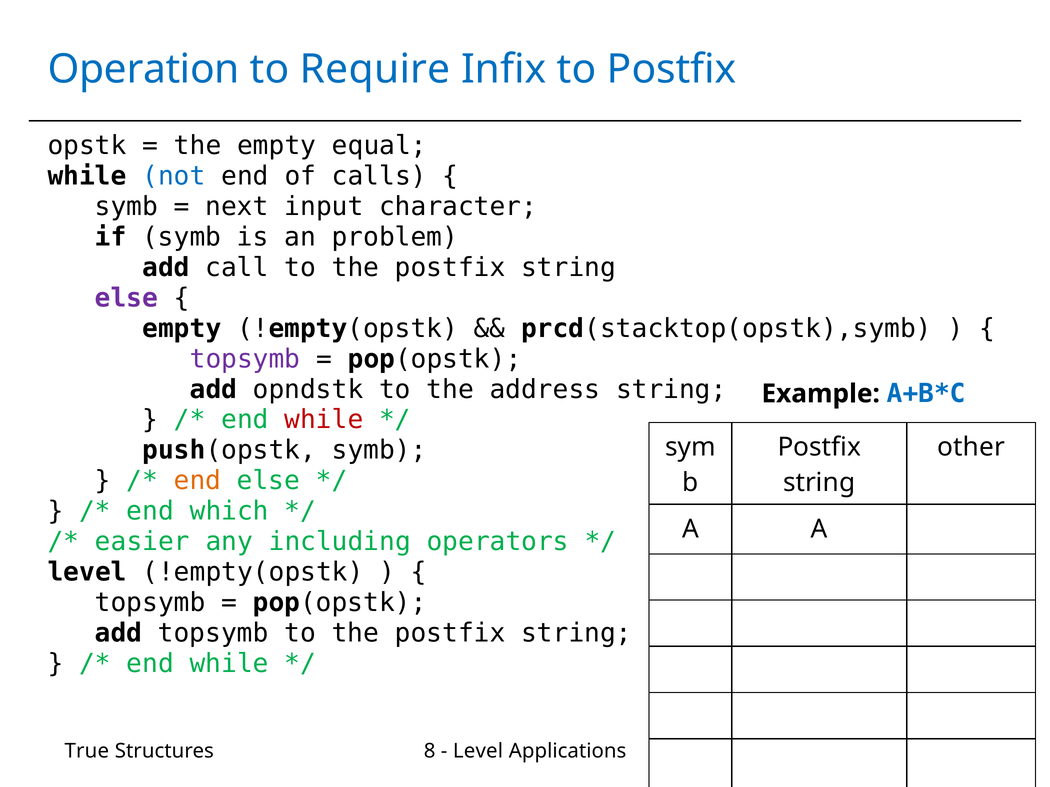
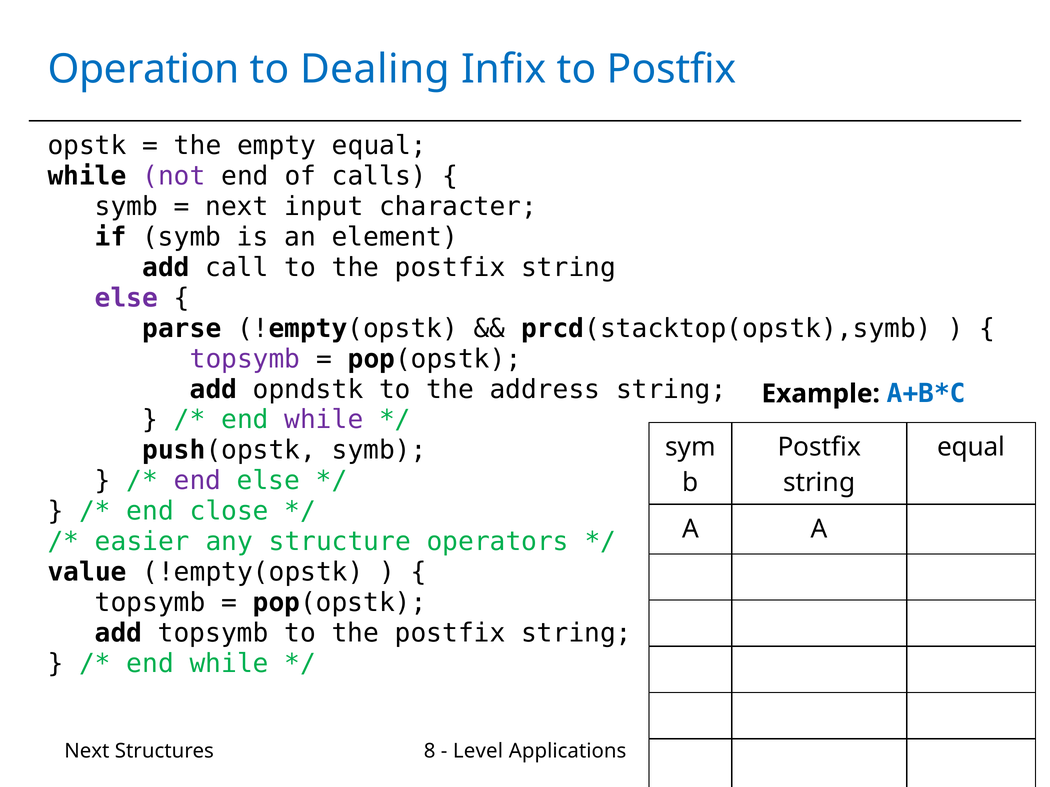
Require: Require -> Dealing (375, 69)
not colour: blue -> purple (174, 176)
problem: problem -> element (395, 237)
empty: empty -> parse (182, 329)
while colour: red -> purple (324, 420)
other: other -> equal (971, 447)
end colour: orange -> purple (197, 481)
which: which -> close (229, 512)
including: including -> structure (340, 542)
level: level -> value (87, 572)
True: True -> Next (87, 752)
